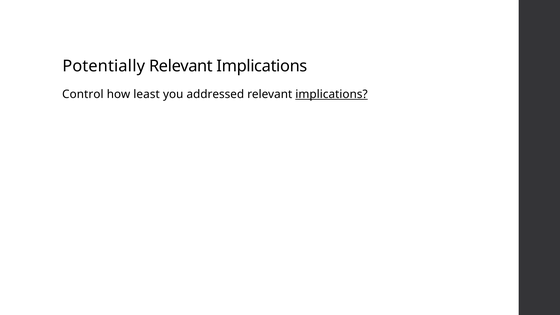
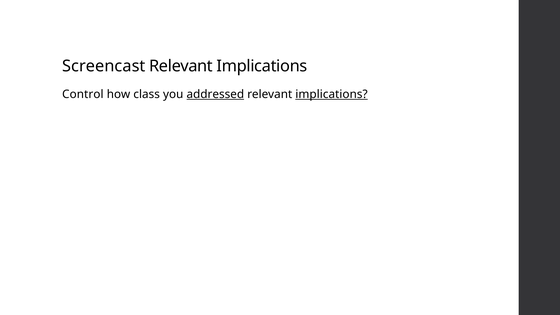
Potentially: Potentially -> Screencast (104, 66)
least: least -> class (147, 94)
addressed underline: none -> present (215, 94)
